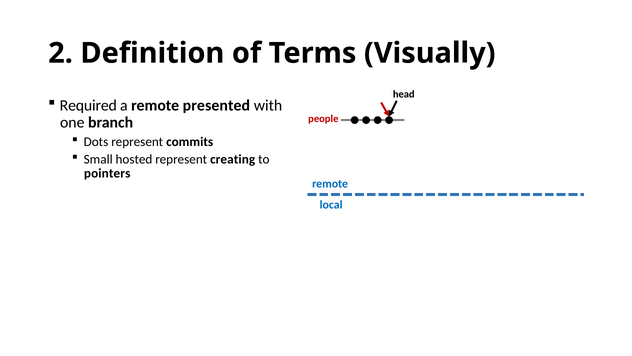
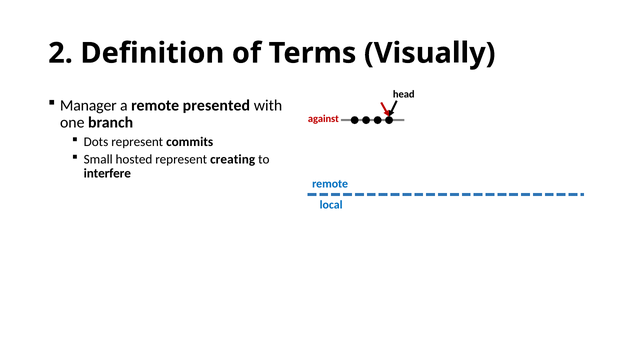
Required: Required -> Manager (88, 105)
people: people -> against (323, 119)
pointers: pointers -> interfere (107, 173)
